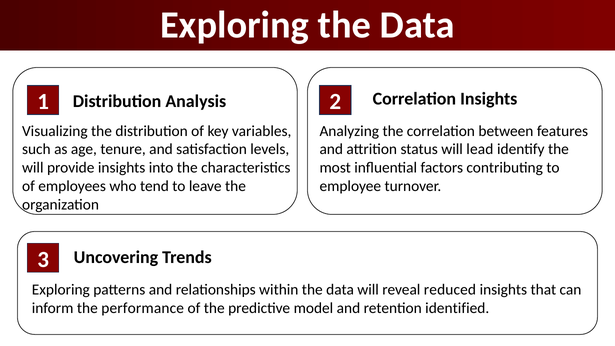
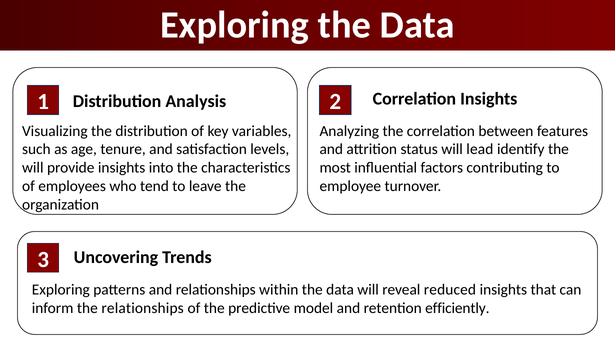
the performance: performance -> relationships (143, 308)
identified: identified -> efficiently (457, 308)
